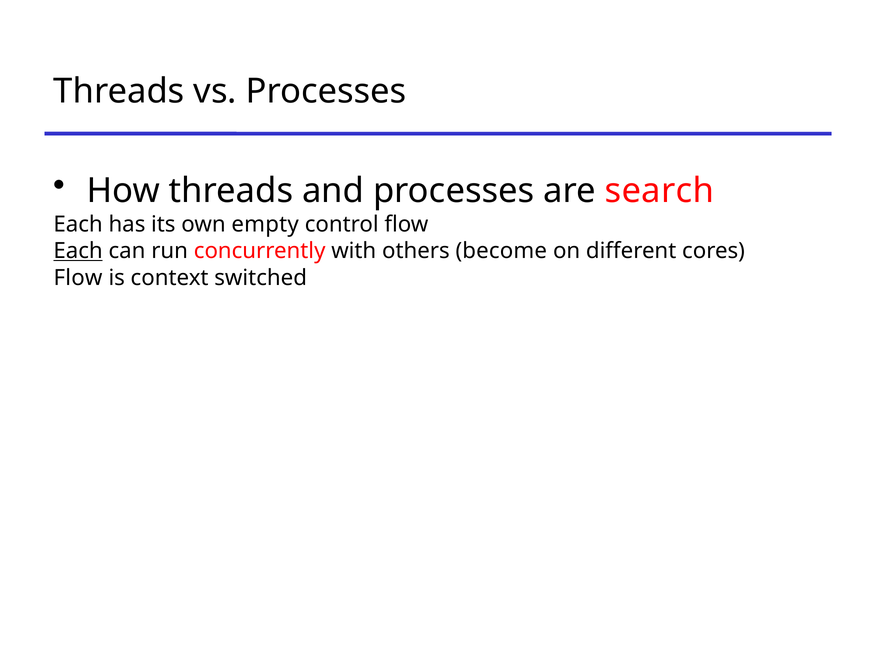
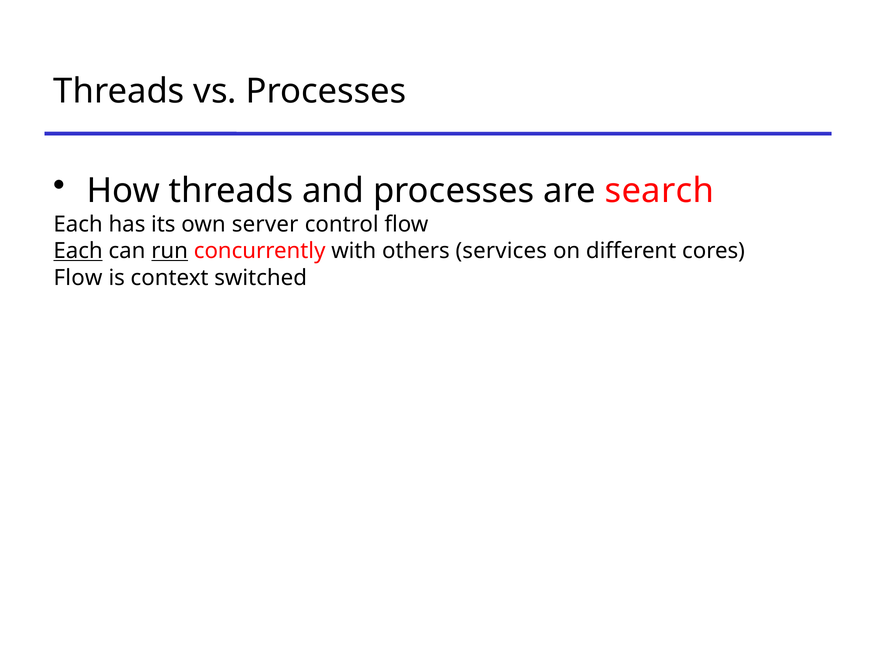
empty: empty -> server (265, 224)
run underline: none -> present (170, 251)
become: become -> services (501, 251)
